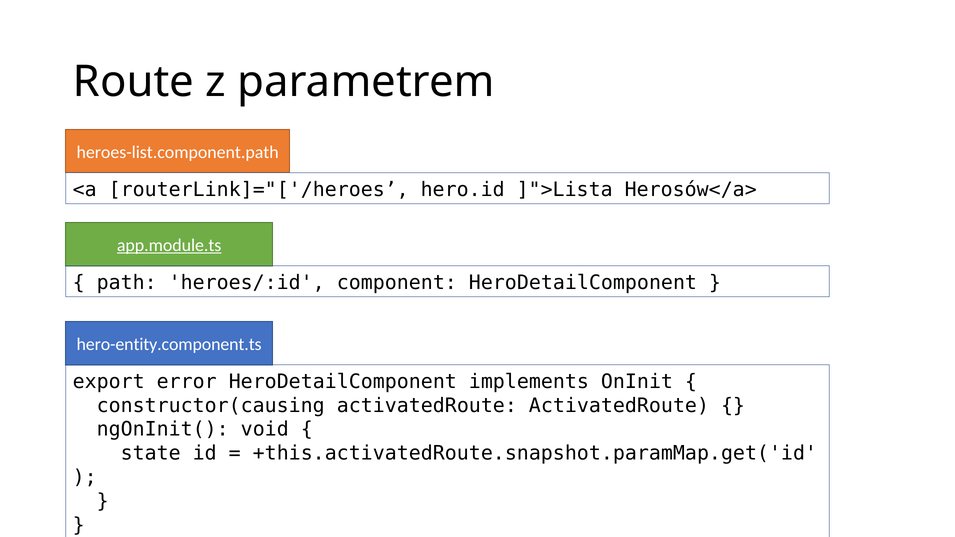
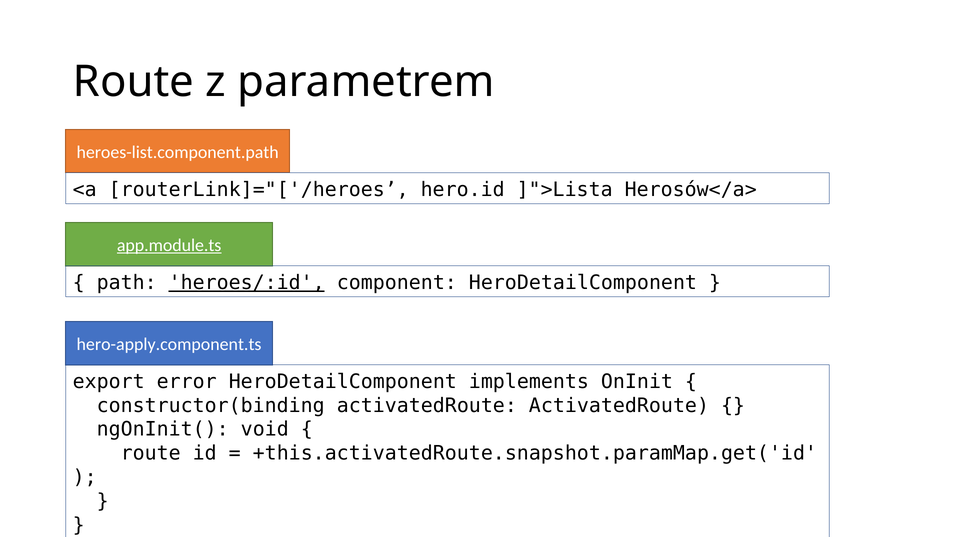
heroes/:id underline: none -> present (247, 283)
hero-entity.component.ts: hero-entity.component.ts -> hero-apply.component.ts (169, 345)
constructor(causing: constructor(causing -> constructor(binding (211, 406)
state: state -> route (151, 453)
